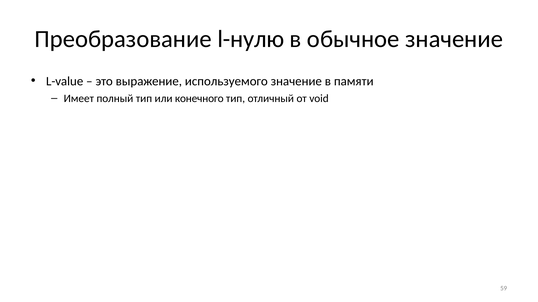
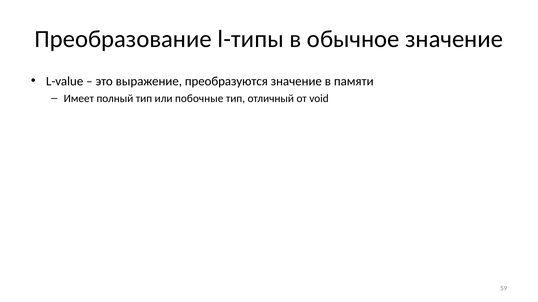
l-нулю: l-нулю -> l-типы (251, 39)
используемого: используемого -> преобразуются (226, 81)
конечного: конечного -> побочные (199, 99)
